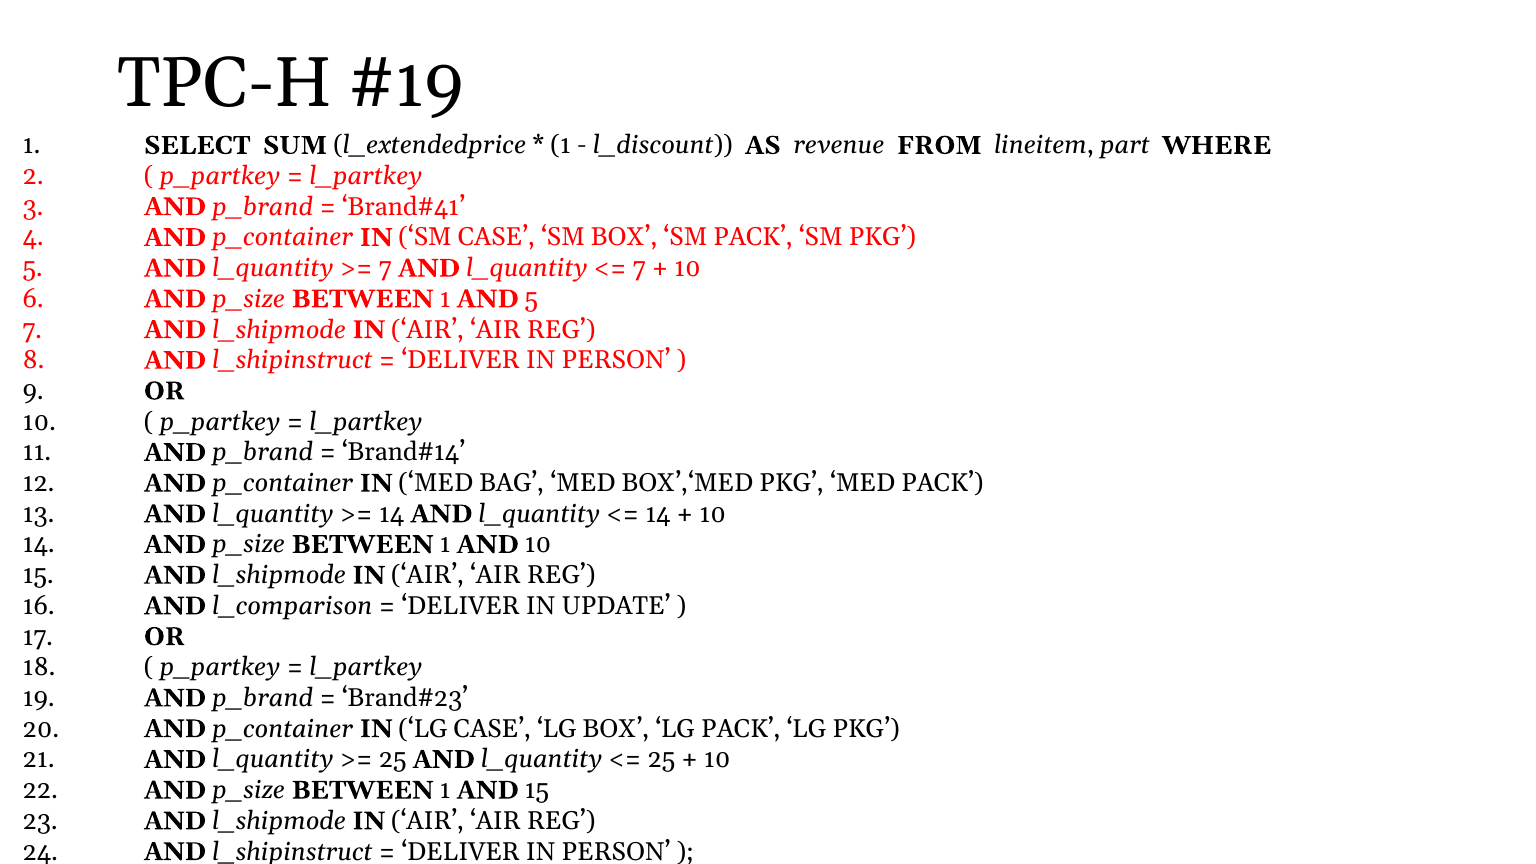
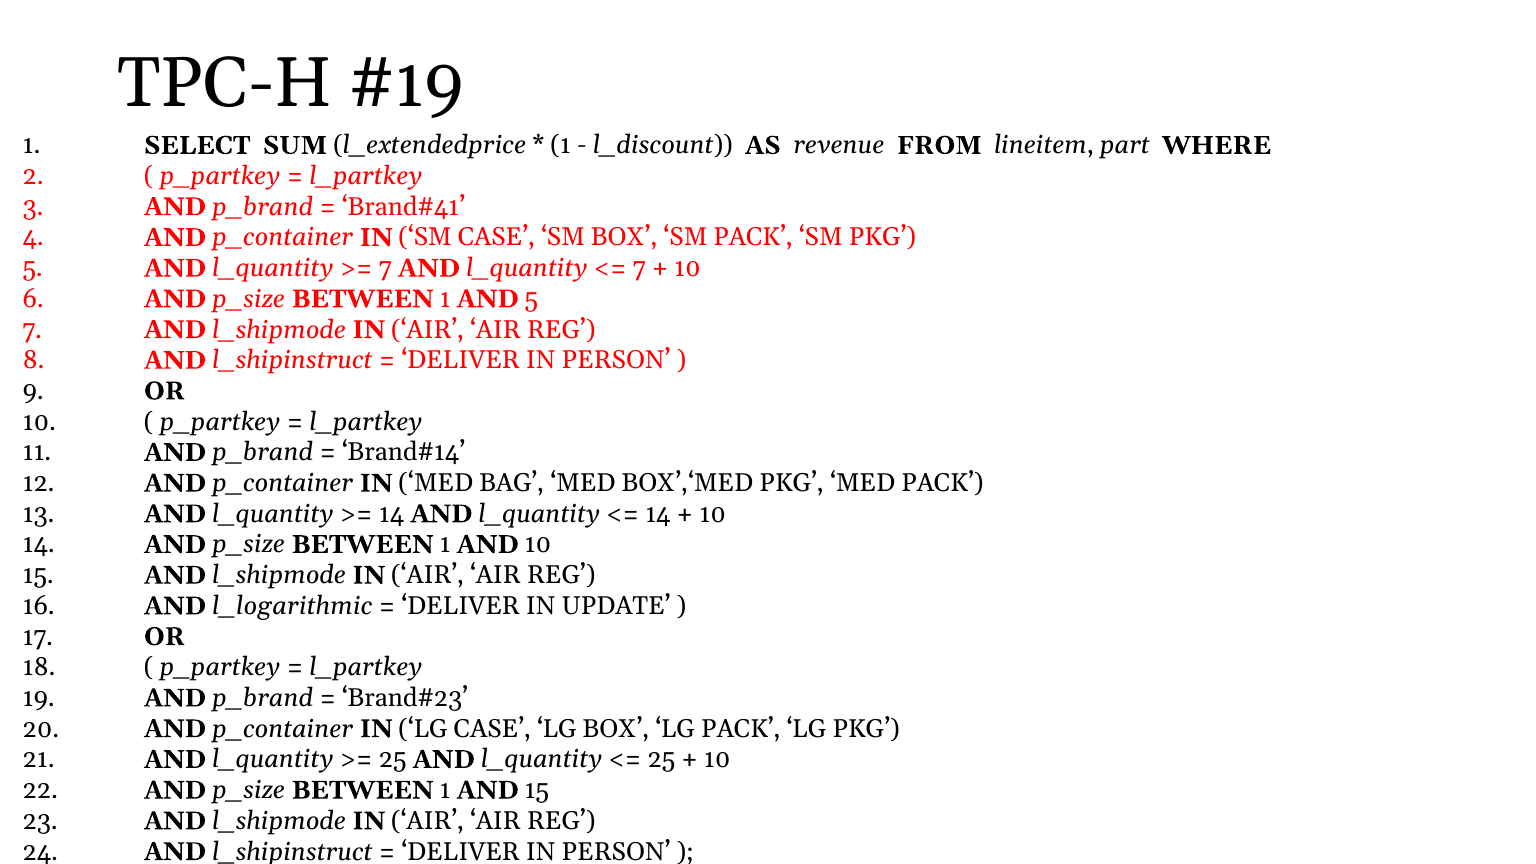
l_comparison: l_comparison -> l_logarithmic (292, 606)
